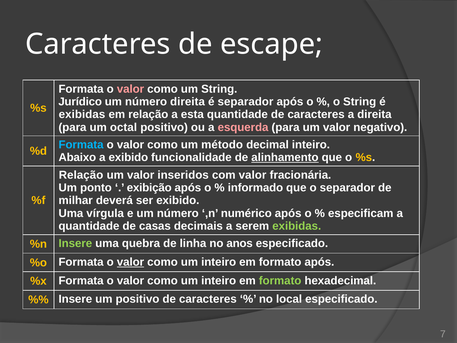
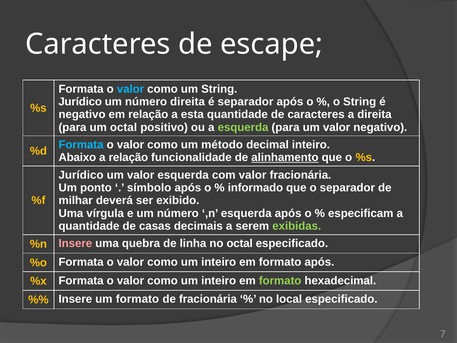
valor colour: pink -> light blue (130, 89)
exibidas: exibidas -> negativo (82, 114)
esquerda colour: pink -> light green (243, 127)
a exibido: exibido -> relação (128, 157)
Relação: Relação -> Jurídico (81, 175)
valor inseridos: inseridos -> esquerda (183, 175)
exibição: exibição -> símbolo (149, 188)
,n numérico: numérico -> esquerda (246, 213)
Insere colour: light green -> pink (75, 243)
no anos: anos -> octal (240, 243)
valor underline: present -> none (130, 262)
um positivo: positivo -> formato (137, 299)
caracteres: caracteres -> fracionária (208, 299)
